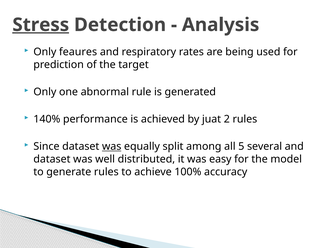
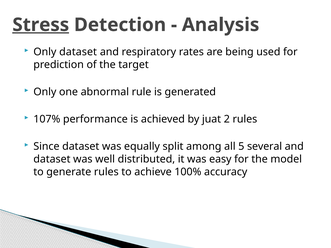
Only feaures: feaures -> dataset (78, 52)
140%: 140% -> 107% (47, 119)
was underline: present -> none (112, 147)
